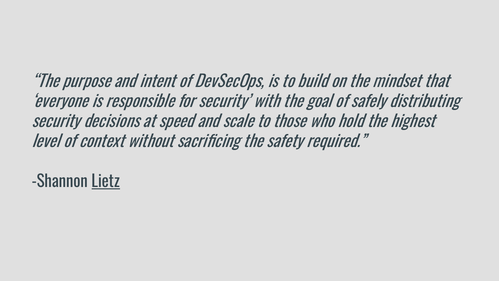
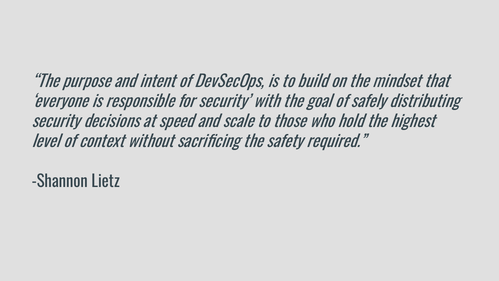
Lietz underline: present -> none (106, 181)
